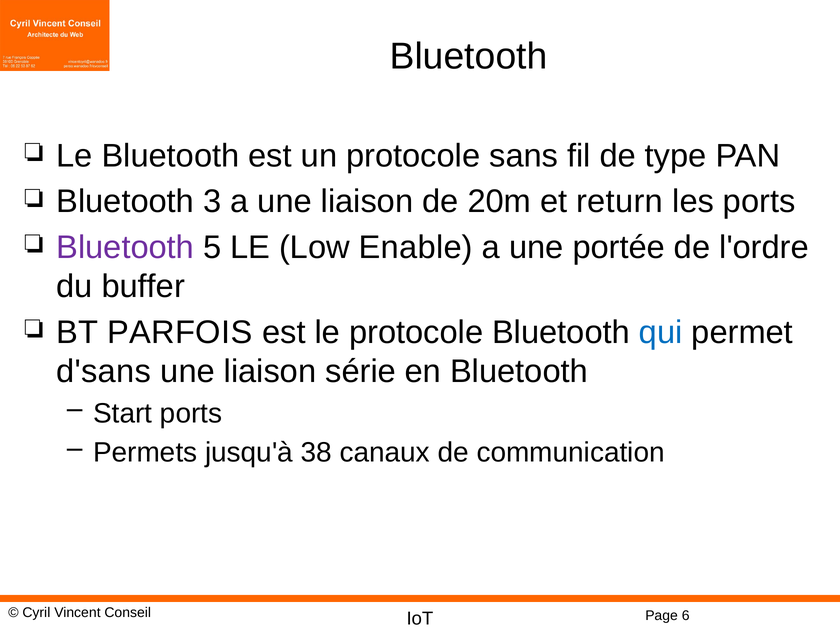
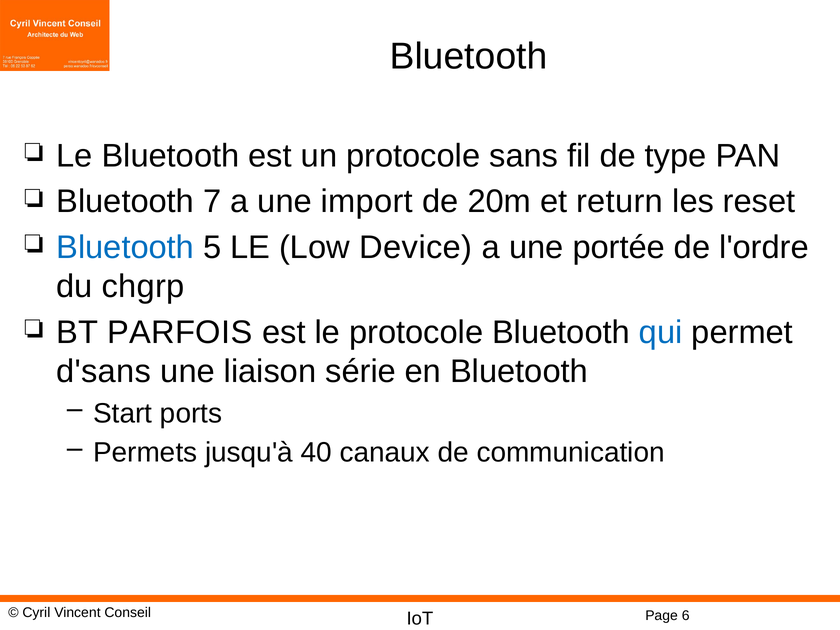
3: 3 -> 7 (212, 202)
a une liaison: liaison -> import (367, 202)
les ports: ports -> reset (759, 202)
Bluetooth colour: purple -> blue (125, 247)
Enable: Enable -> Device (416, 247)
buffer: buffer -> chgrp (143, 287)
38: 38 -> 40 (316, 452)
